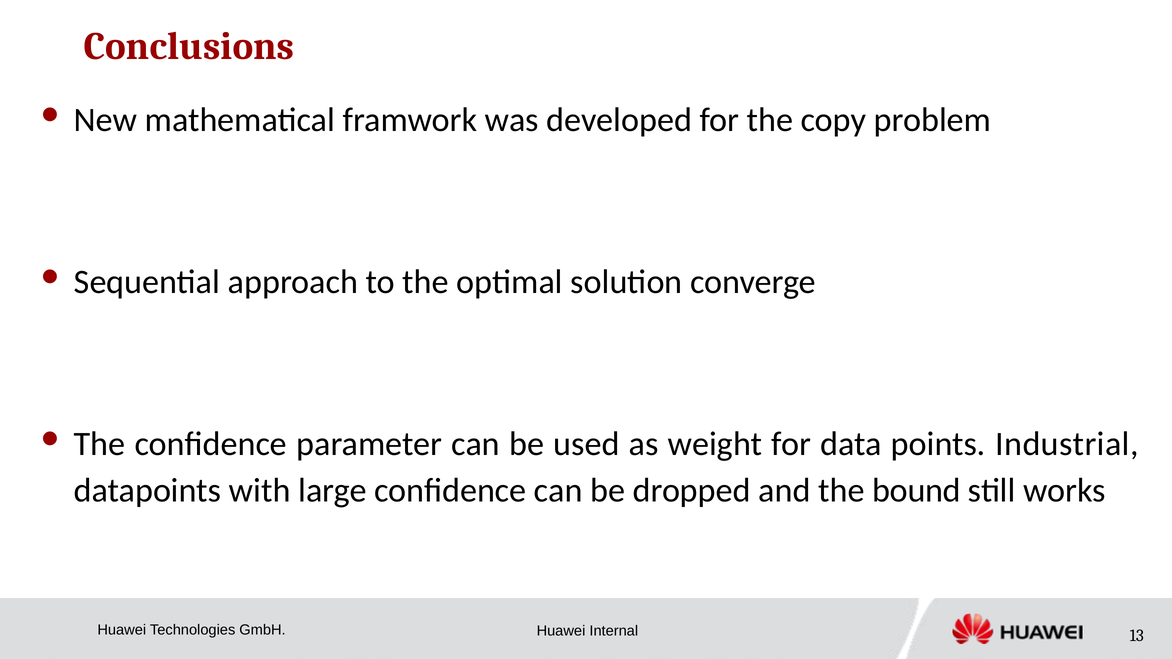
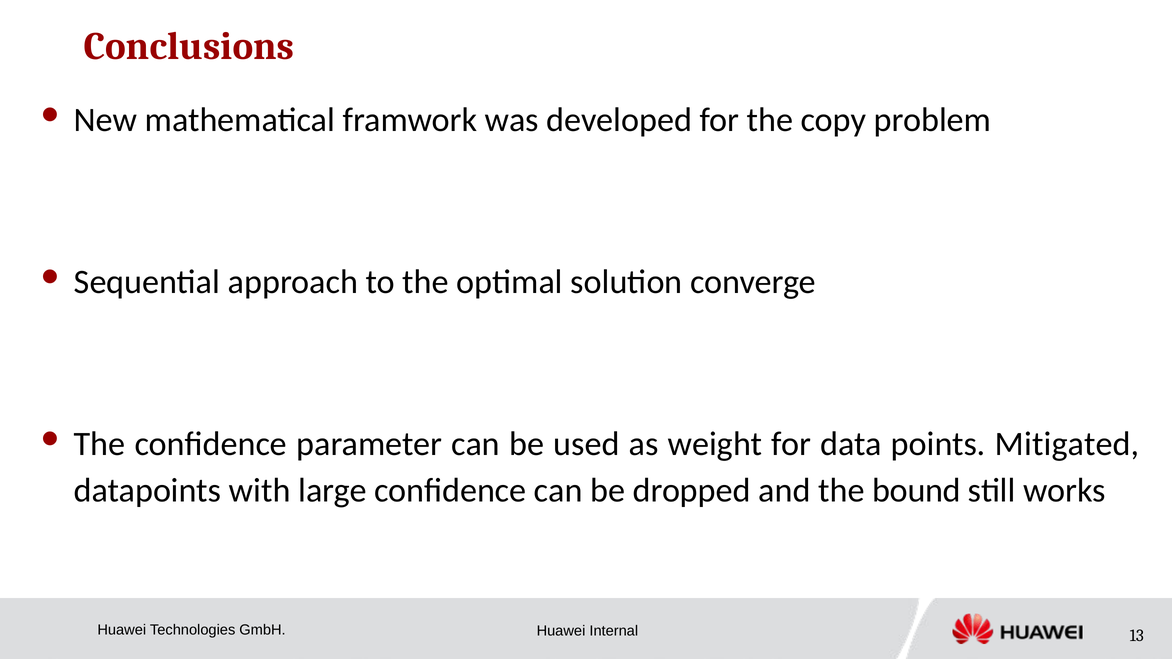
Industrial: Industrial -> Mitigated (1067, 444)
